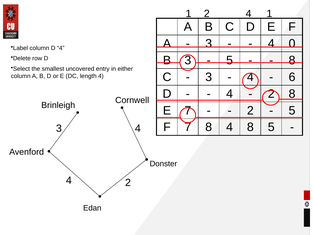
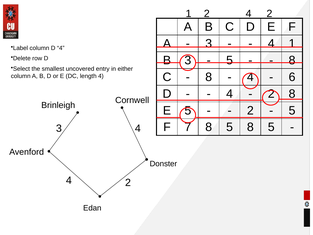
2 1: 1 -> 2 (269, 14)
4 0: 0 -> 1 (292, 44)
3: 3 -> 8 (209, 77)
E 7: 7 -> 5 (188, 110)
7 8 4: 4 -> 5 (230, 127)
